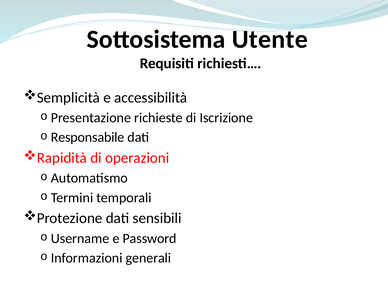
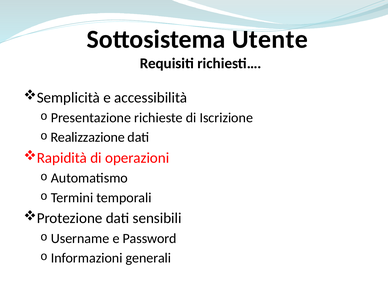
Responsabile: Responsabile -> Realizzazione (88, 137)
